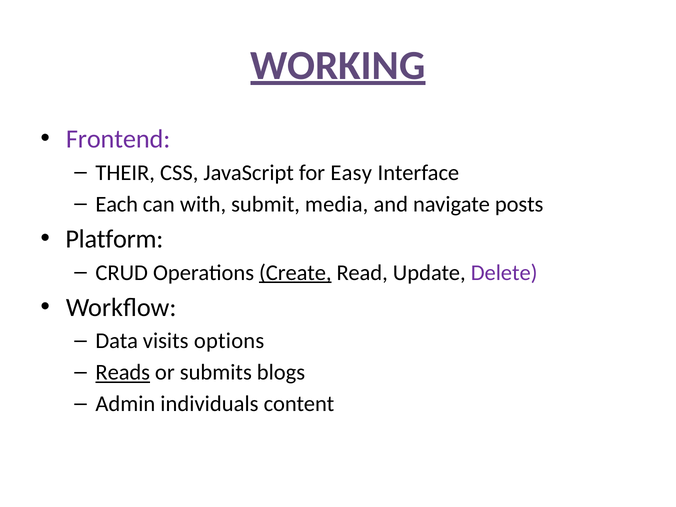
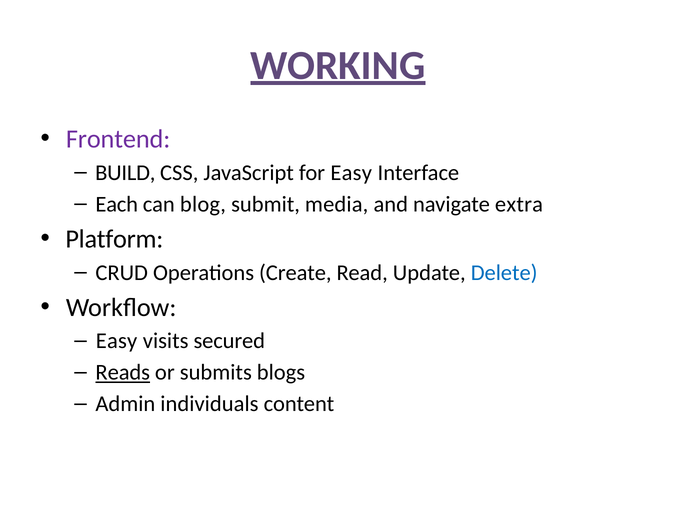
THEIR: THEIR -> BUILD (125, 173)
with: with -> blog (203, 204)
posts: posts -> extra (519, 204)
Create underline: present -> none (295, 273)
Delete colour: purple -> blue (504, 273)
Data: Data -> Easy (117, 341)
options: options -> secured (229, 341)
